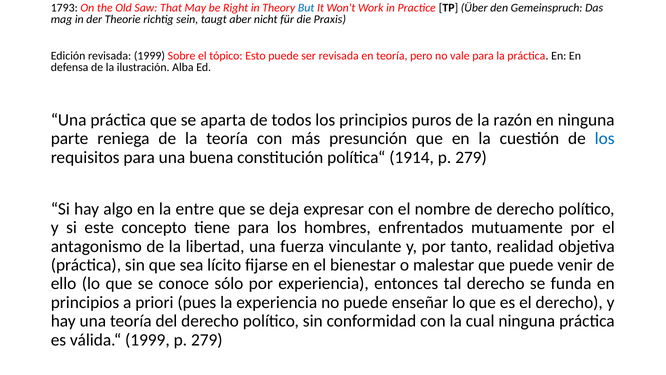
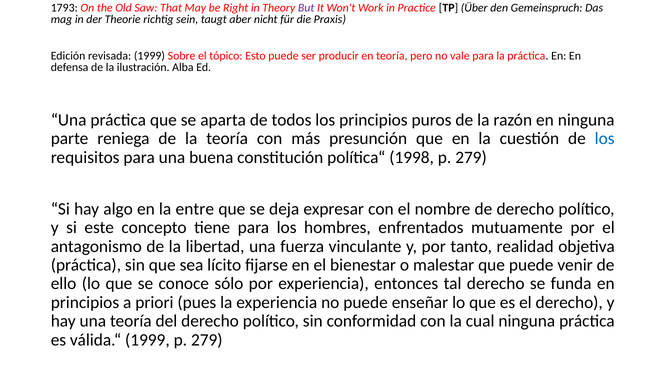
But colour: blue -> purple (306, 8)
ser revisada: revisada -> producir (339, 56)
1914: 1914 -> 1998 (412, 157)
